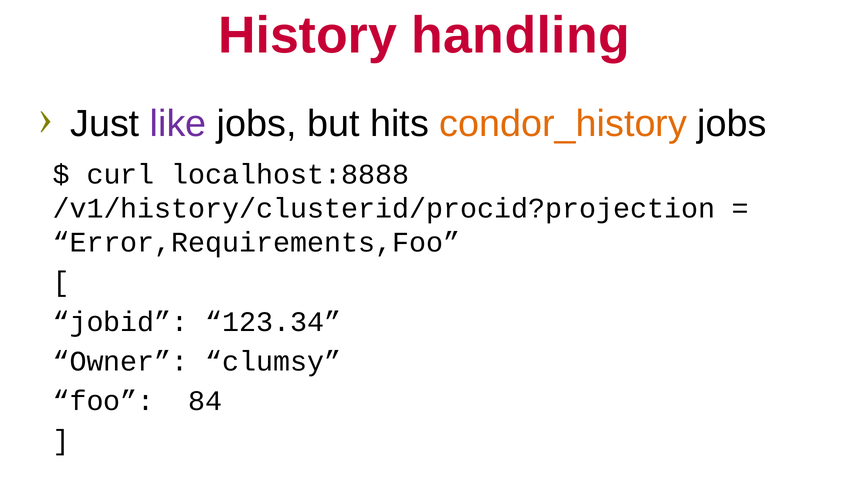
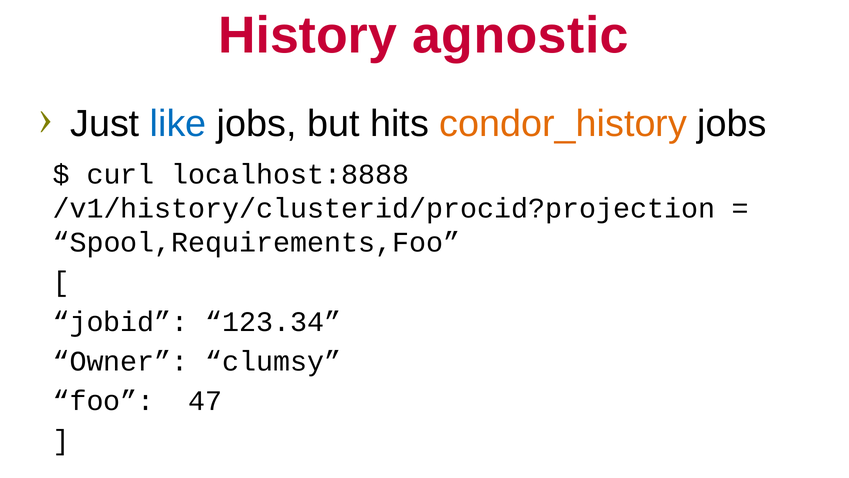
handling: handling -> agnostic (520, 35)
like colour: purple -> blue (178, 124)
Error,Requirements,Foo: Error,Requirements,Foo -> Spool,Requirements,Foo (256, 242)
84: 84 -> 47 (205, 401)
